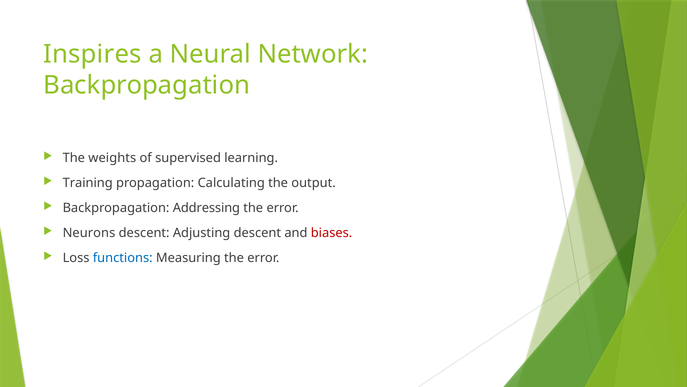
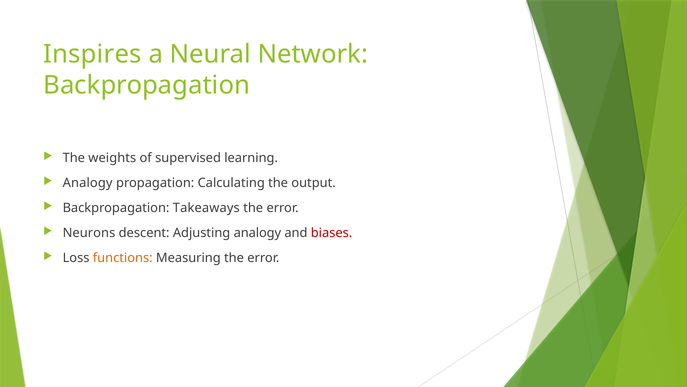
Training: Training -> Analogy (88, 183)
Addressing: Addressing -> Takeaways (206, 208)
Adjusting descent: descent -> analogy (257, 233)
functions colour: blue -> orange (123, 258)
